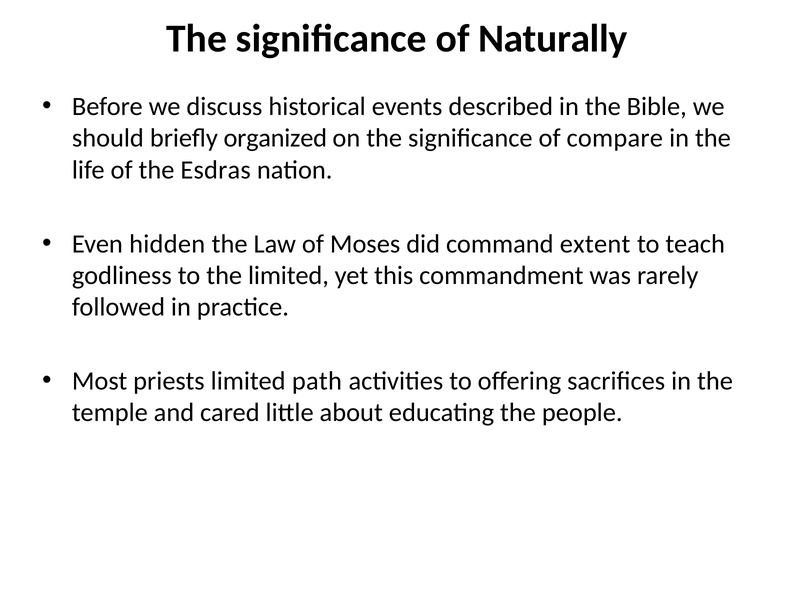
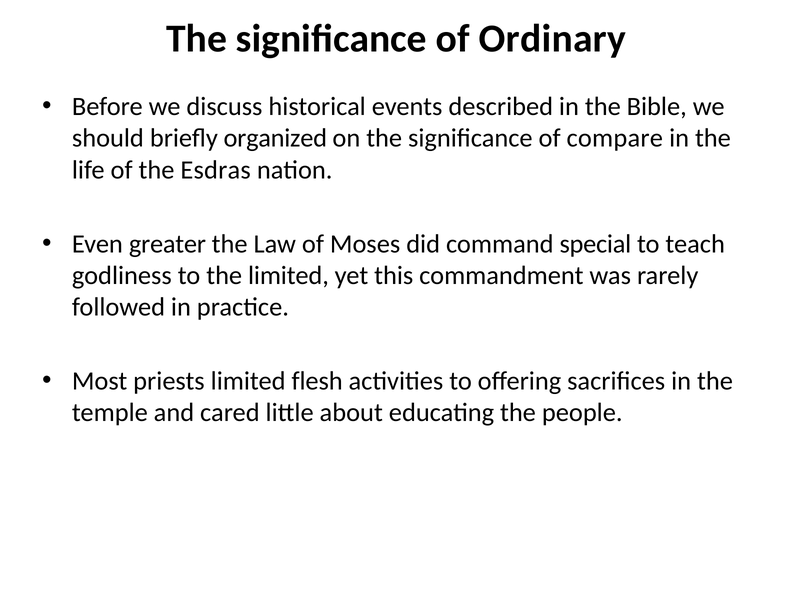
Naturally: Naturally -> Ordinary (552, 38)
hidden: hidden -> greater (167, 244)
extent: extent -> special (595, 244)
path: path -> flesh (317, 382)
